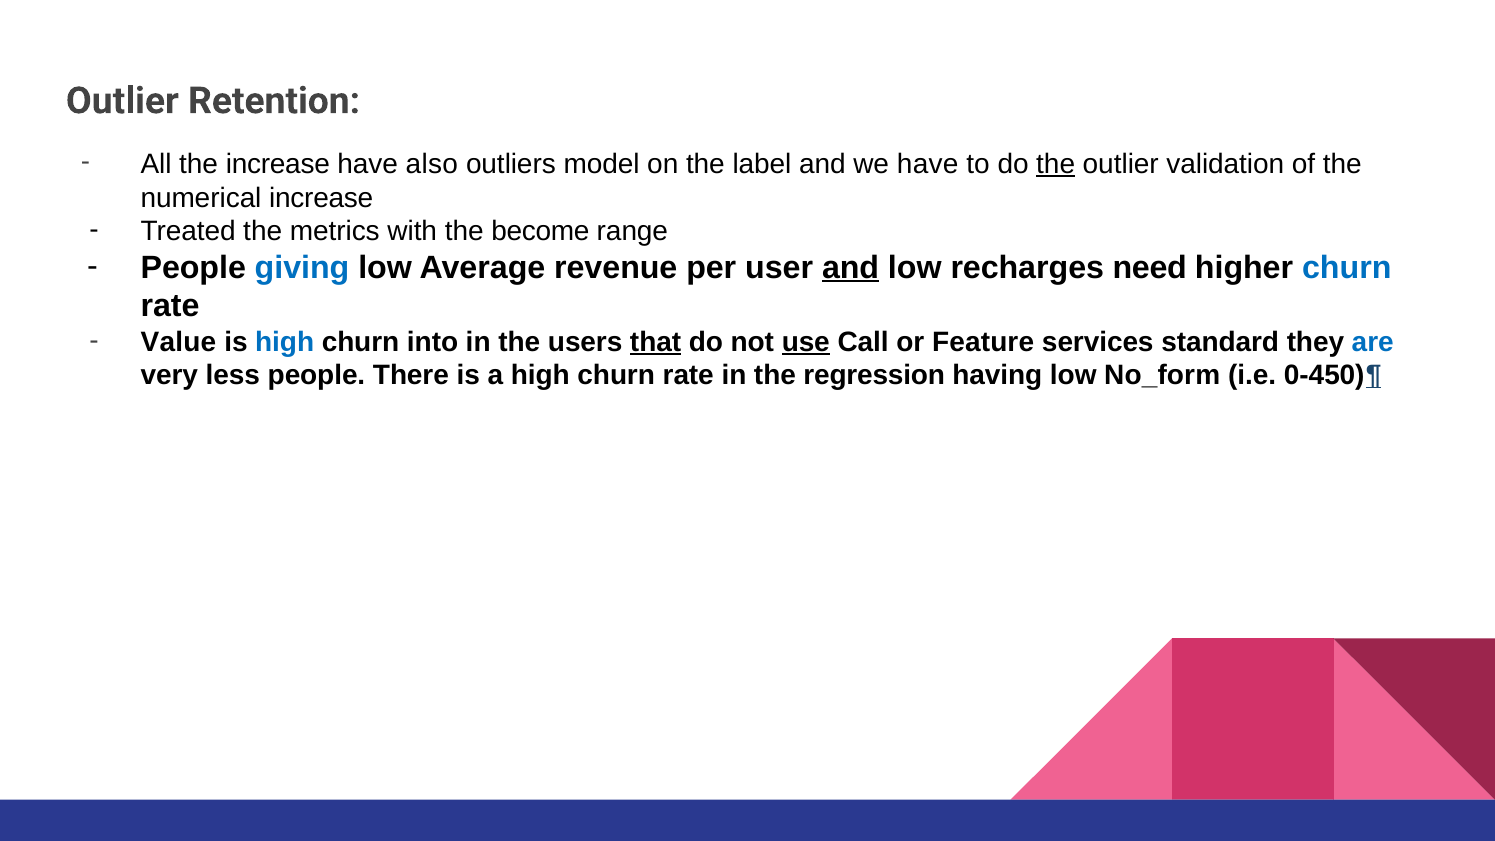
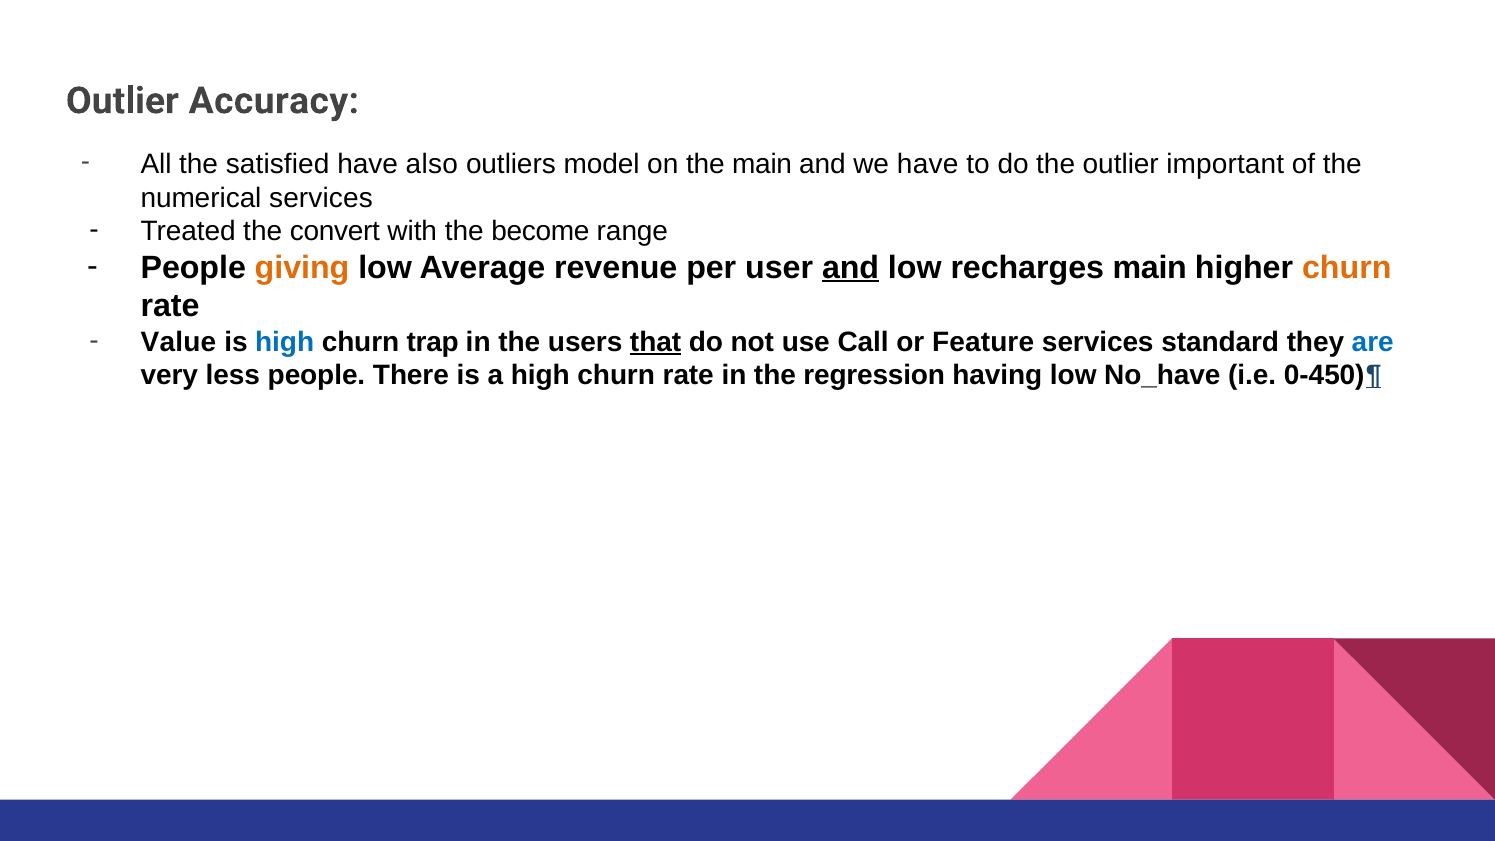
Retention: Retention -> Accuracy (274, 101)
the increase: increase -> satisfied (278, 164)
the label: label -> main (762, 164)
the underline: present -> none (1056, 164)
validation: validation -> important (1225, 164)
numerical increase: increase -> services (321, 198)
metrics: metrics -> convert (335, 231)
giving colour: blue -> orange (302, 268)
recharges need: need -> main (1150, 268)
churn colour: blue -> orange (1347, 268)
into: into -> trap (433, 342)
use underline: present -> none (806, 342)
No_form: No_form -> No_have (1162, 375)
